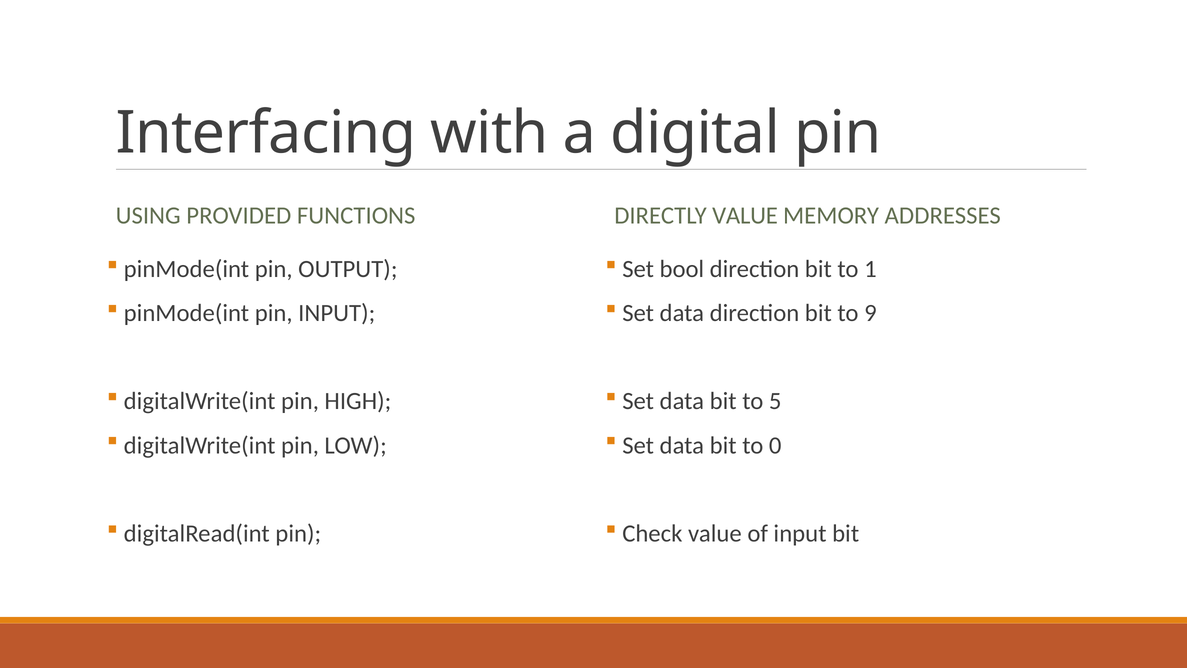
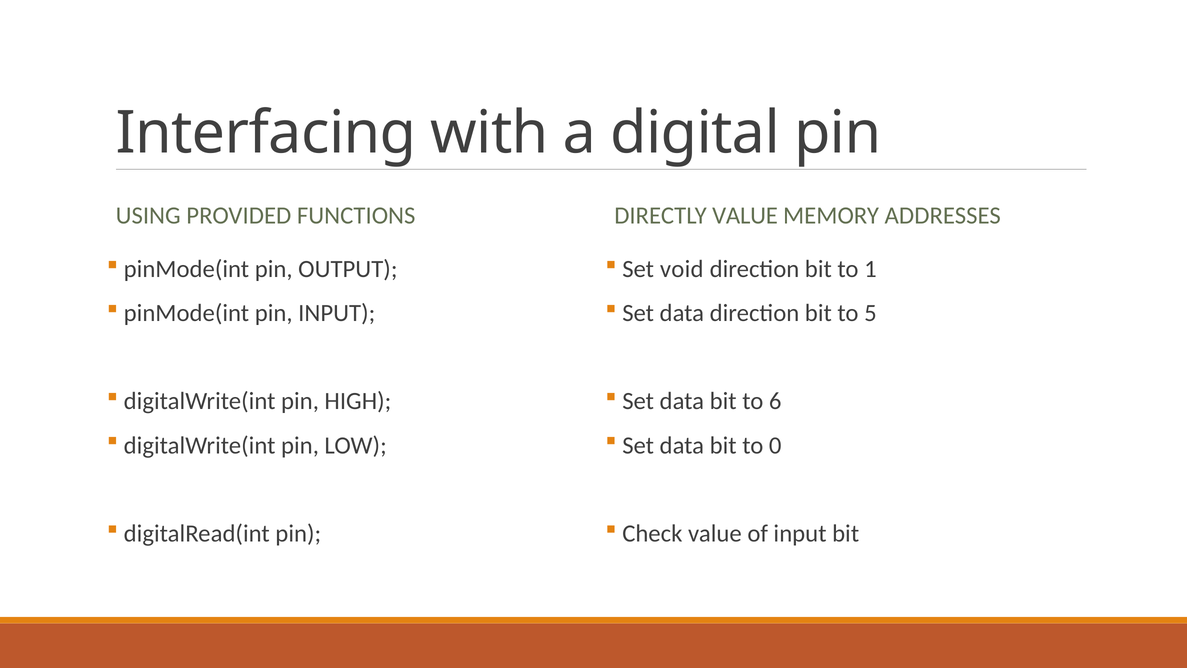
bool: bool -> void (682, 269)
9: 9 -> 5 (870, 313)
5: 5 -> 6 (775, 401)
